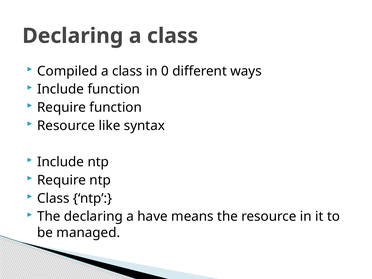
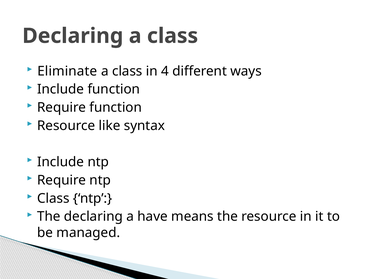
Compiled: Compiled -> Eliminate (67, 71)
0: 0 -> 4 (165, 71)
